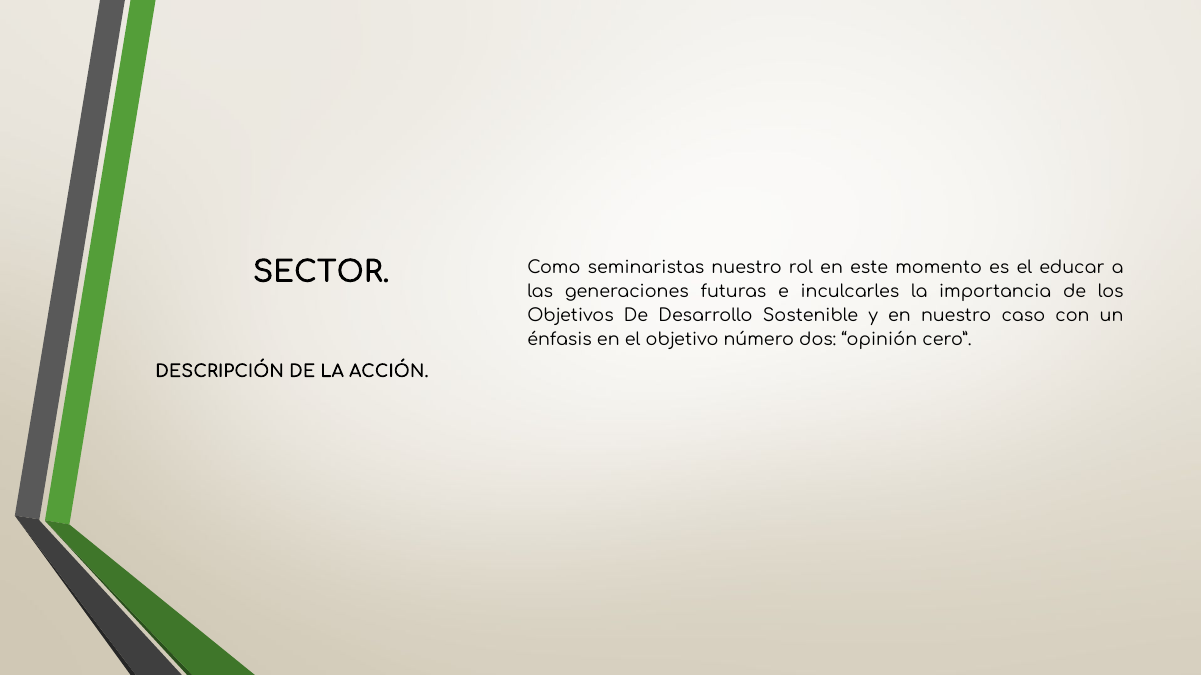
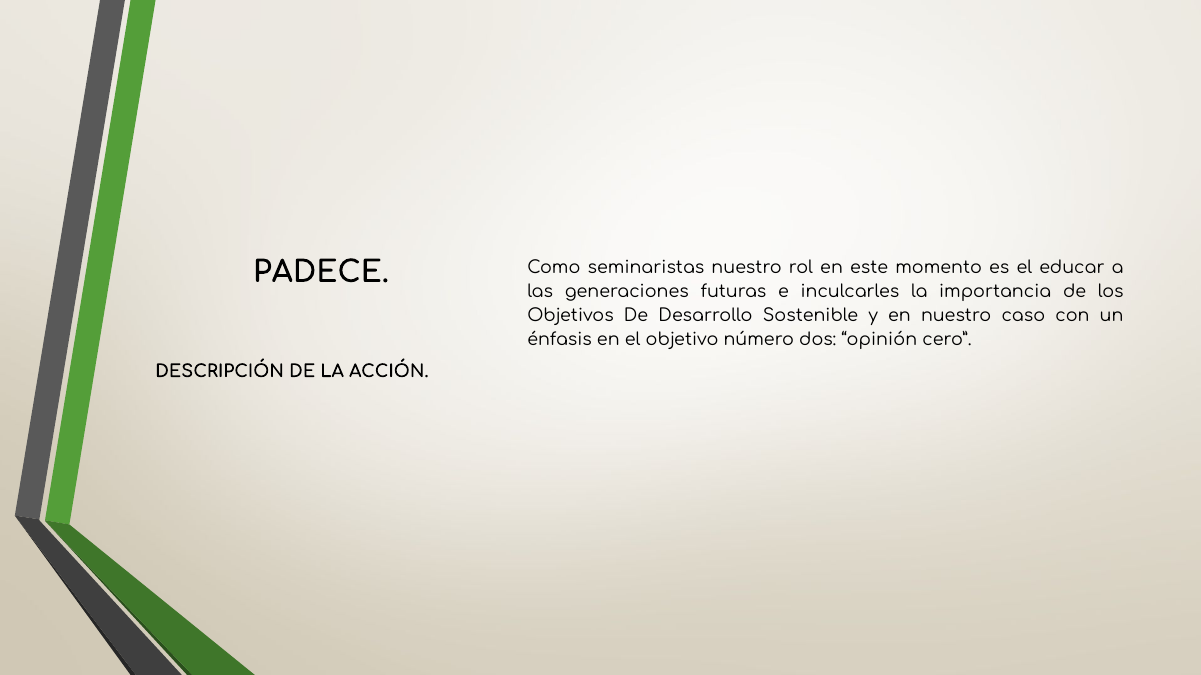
SECTOR: SECTOR -> PADECE (321, 272)
